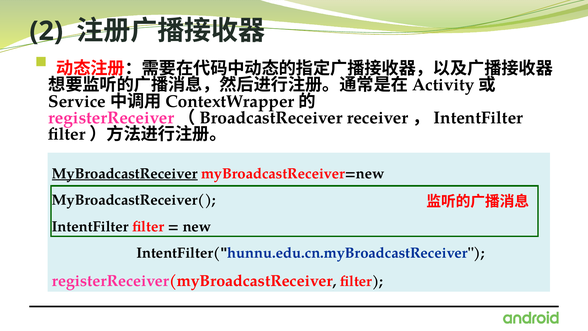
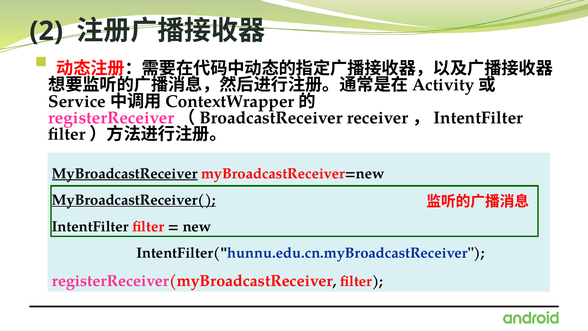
MyBroadcastReceiver( underline: none -> present (134, 200)
